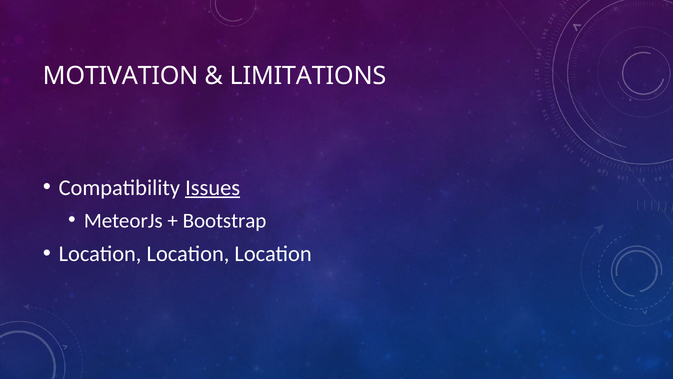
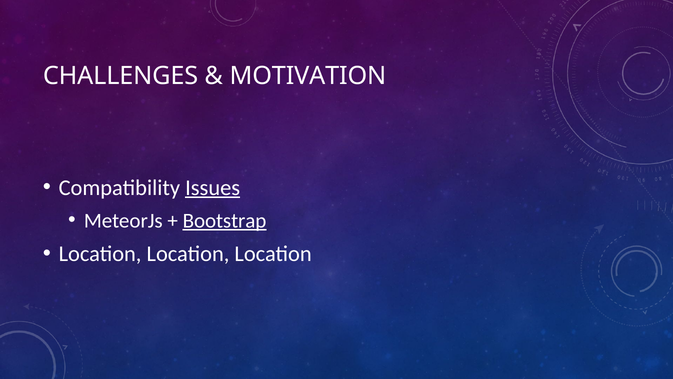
MOTIVATION: MOTIVATION -> CHALLENGES (121, 76)
LIMITATIONS: LIMITATIONS -> MOTIVATION (308, 76)
Bootstrap underline: none -> present (225, 220)
